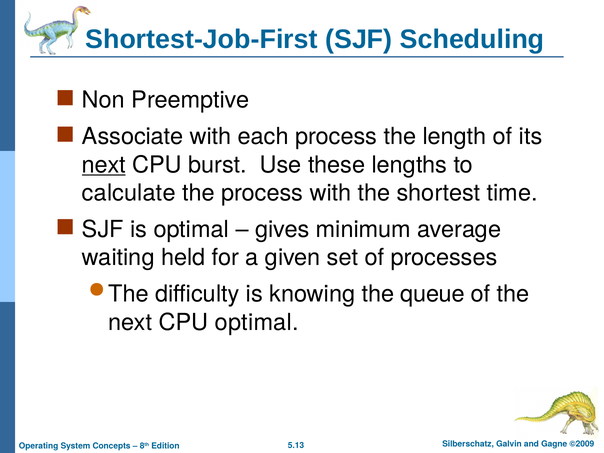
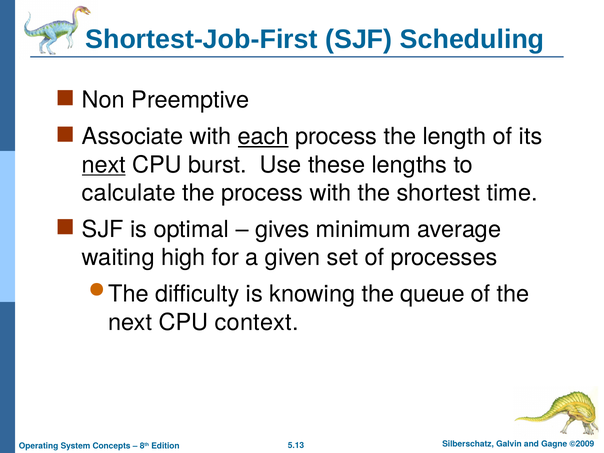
each underline: none -> present (263, 137)
held: held -> high (183, 258)
CPU optimal: optimal -> context (257, 322)
